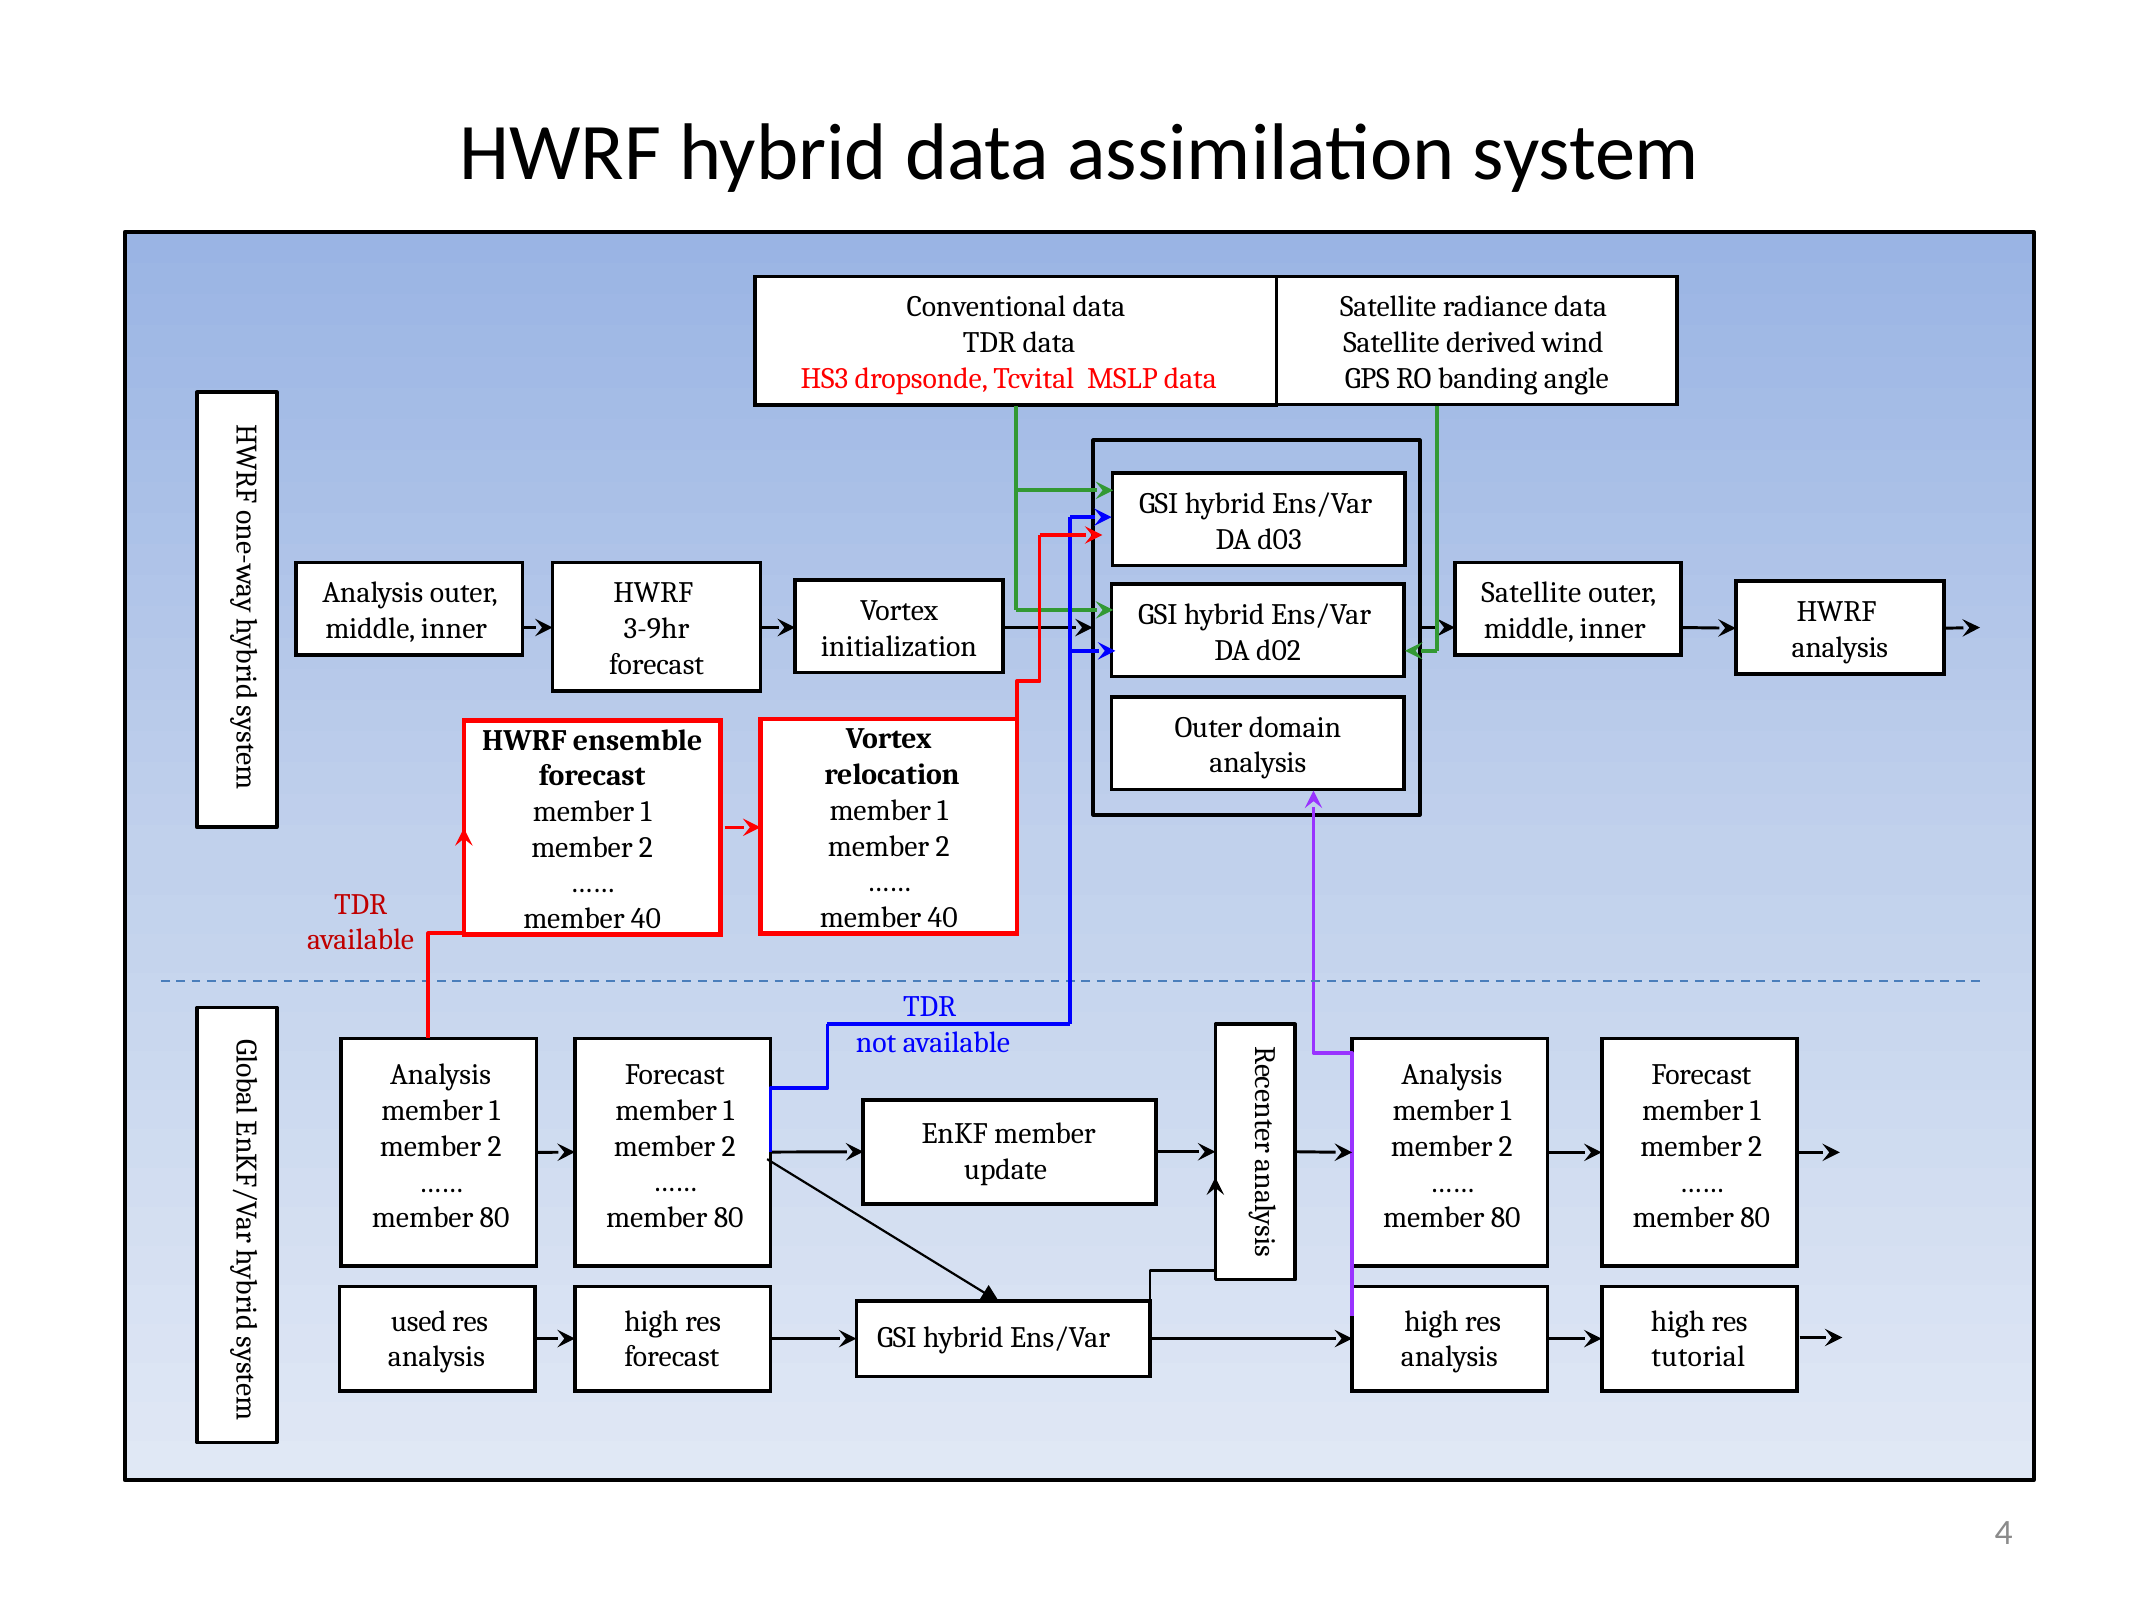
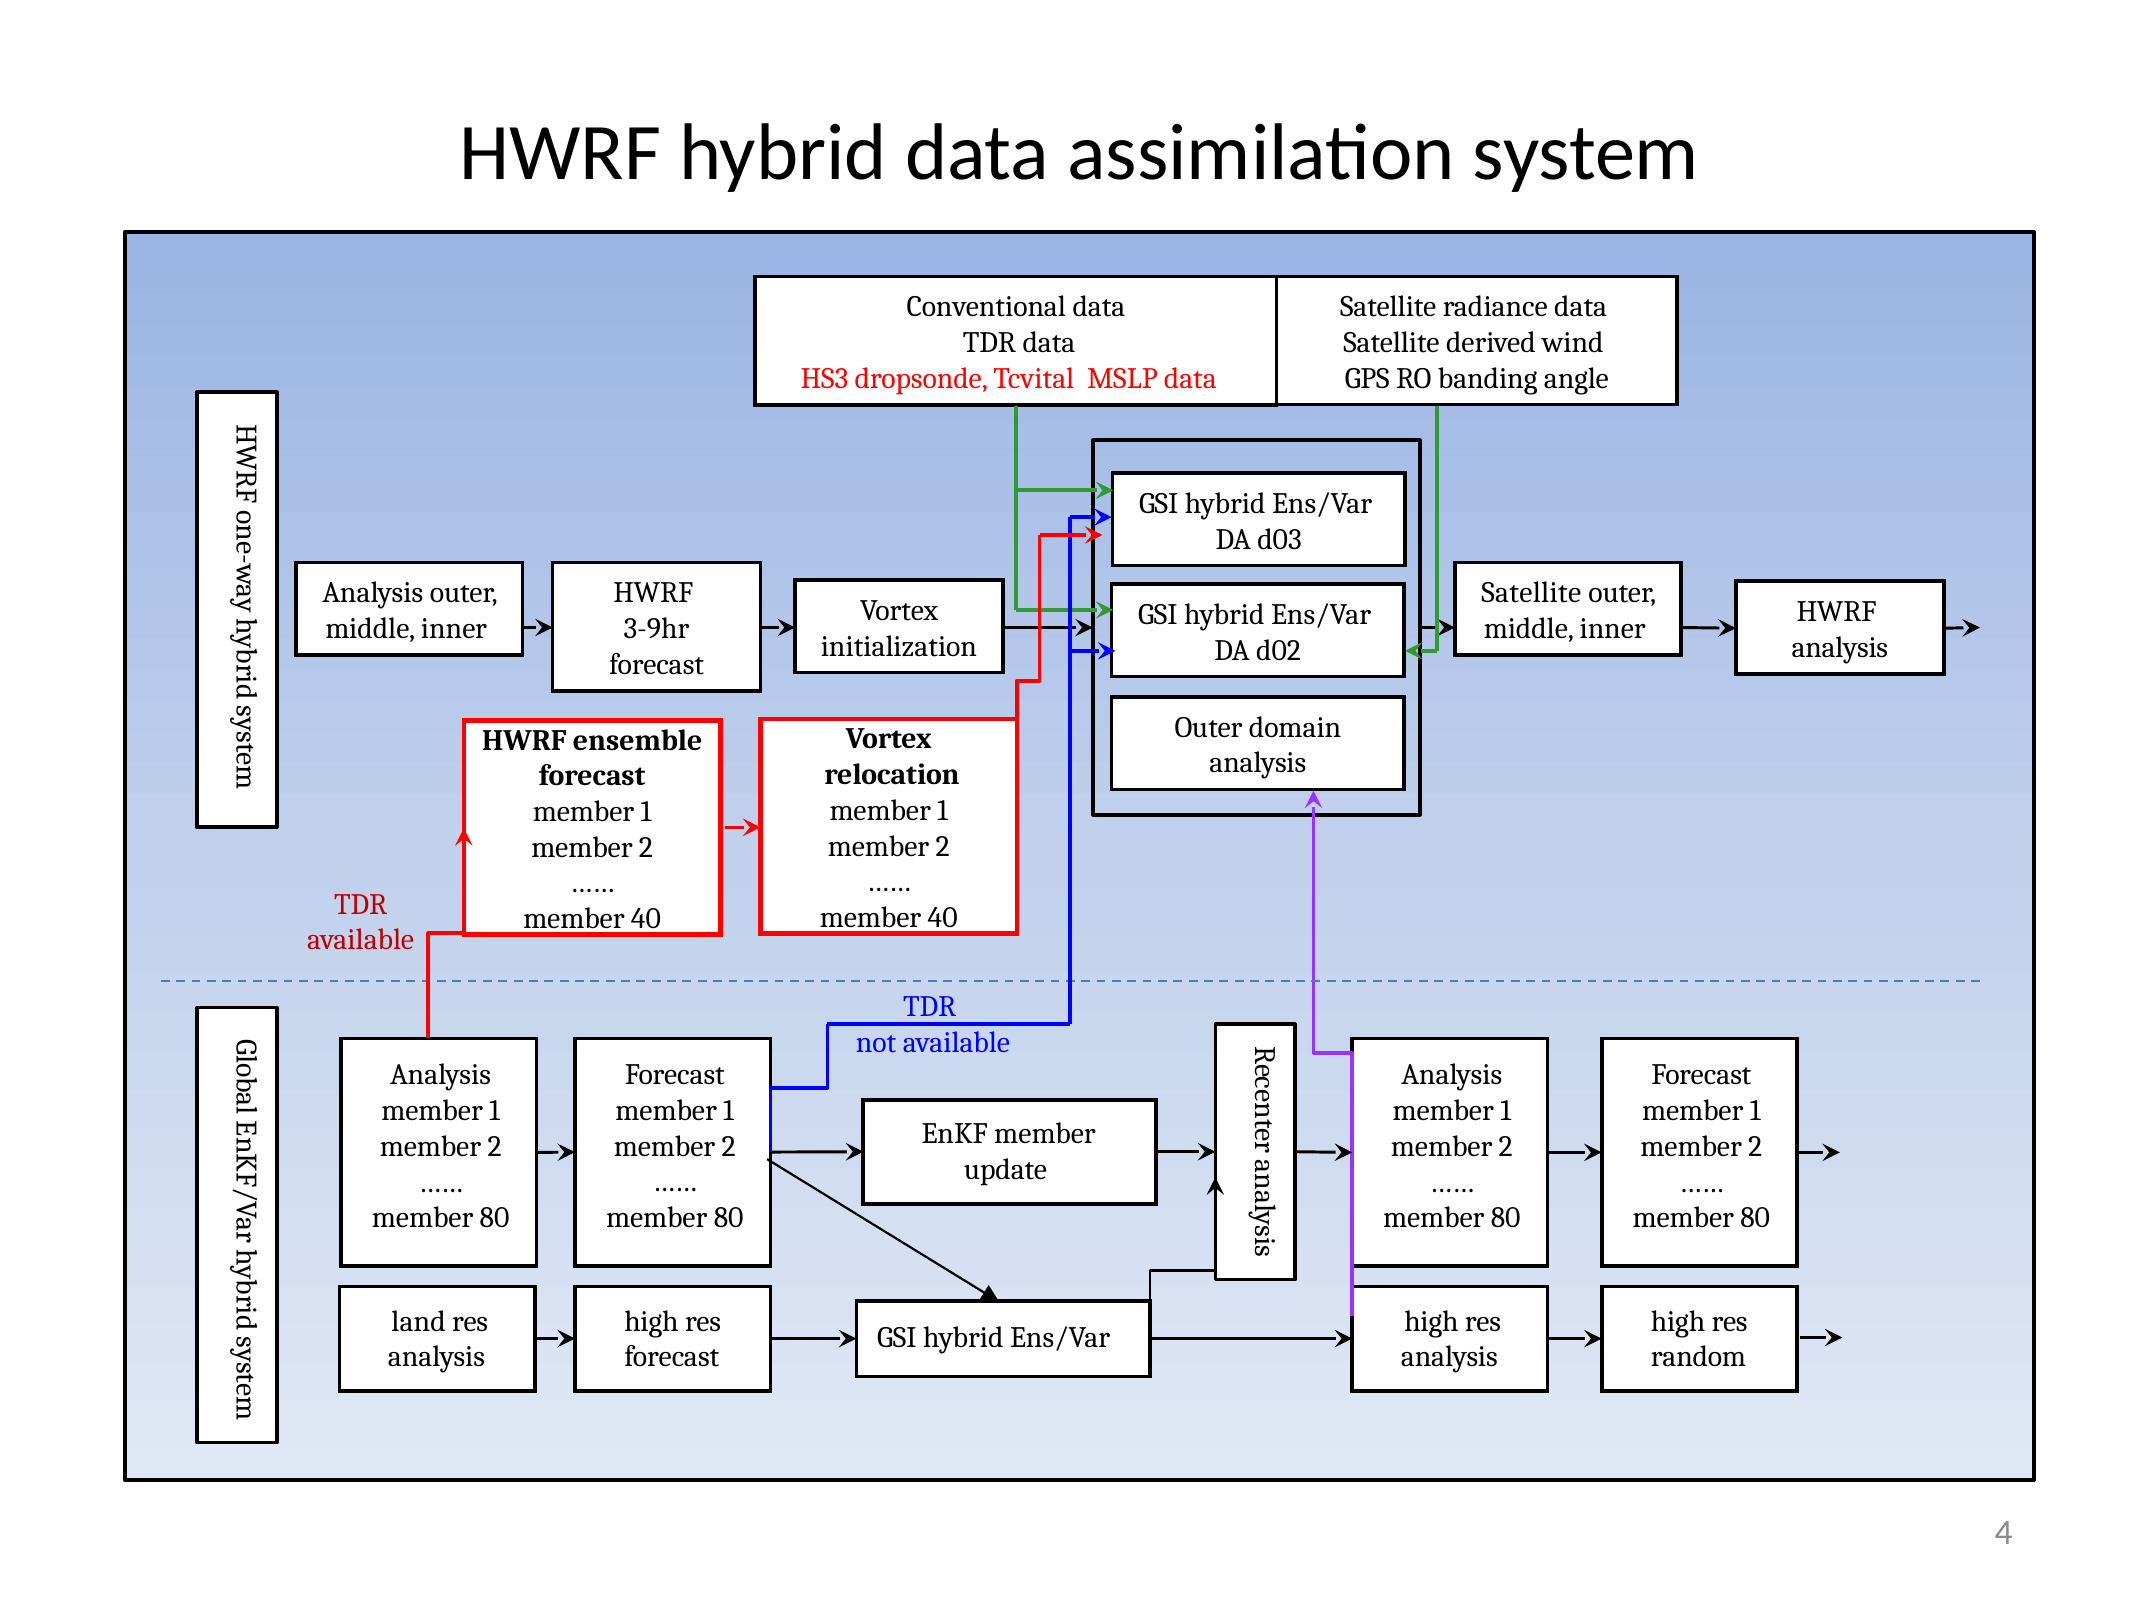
used: used -> land (419, 1322)
tutorial: tutorial -> random (1699, 1358)
